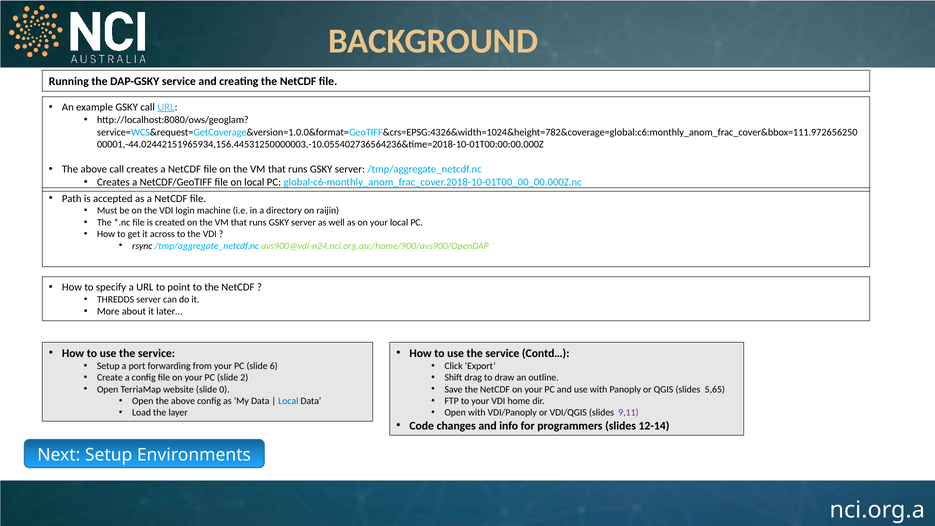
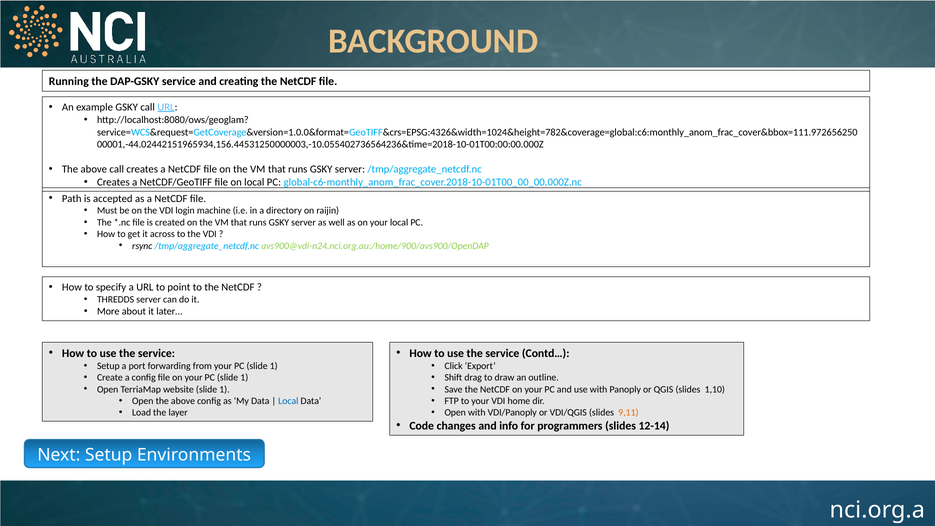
6: 6 -> 1 (274, 366)
2: 2 -> 1 (244, 378)
website slide 0: 0 -> 1 (224, 389)
5,65: 5,65 -> 1,10 (715, 389)
9,11 colour: purple -> orange (628, 413)
